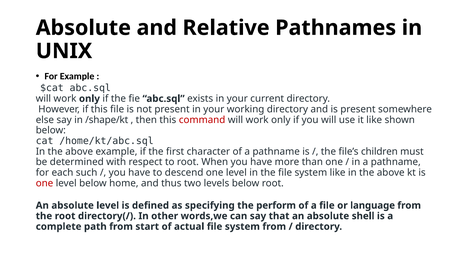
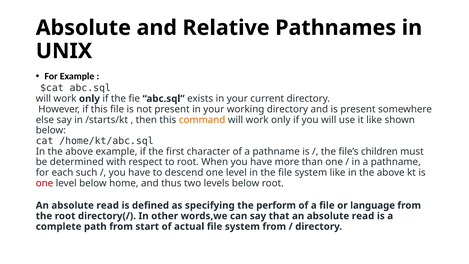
/shape/kt: /shape/kt -> /starts/kt (107, 120)
command colour: red -> orange (202, 120)
level: level -> read (108, 205)
that an absolute shell: shell -> read (363, 216)
